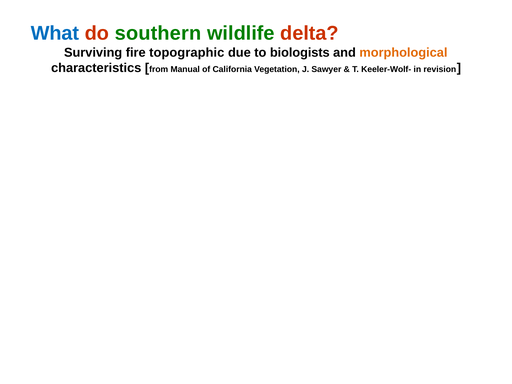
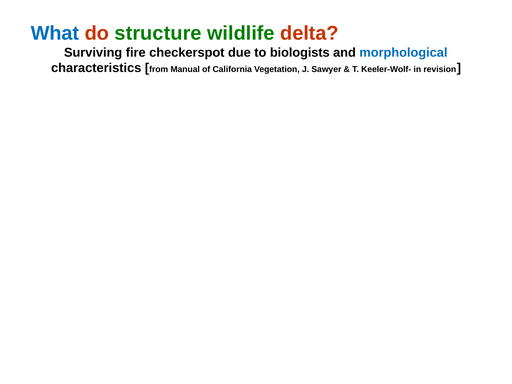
southern: southern -> structure (158, 33)
topographic: topographic -> checkerspot (187, 52)
morphological colour: orange -> blue (403, 52)
